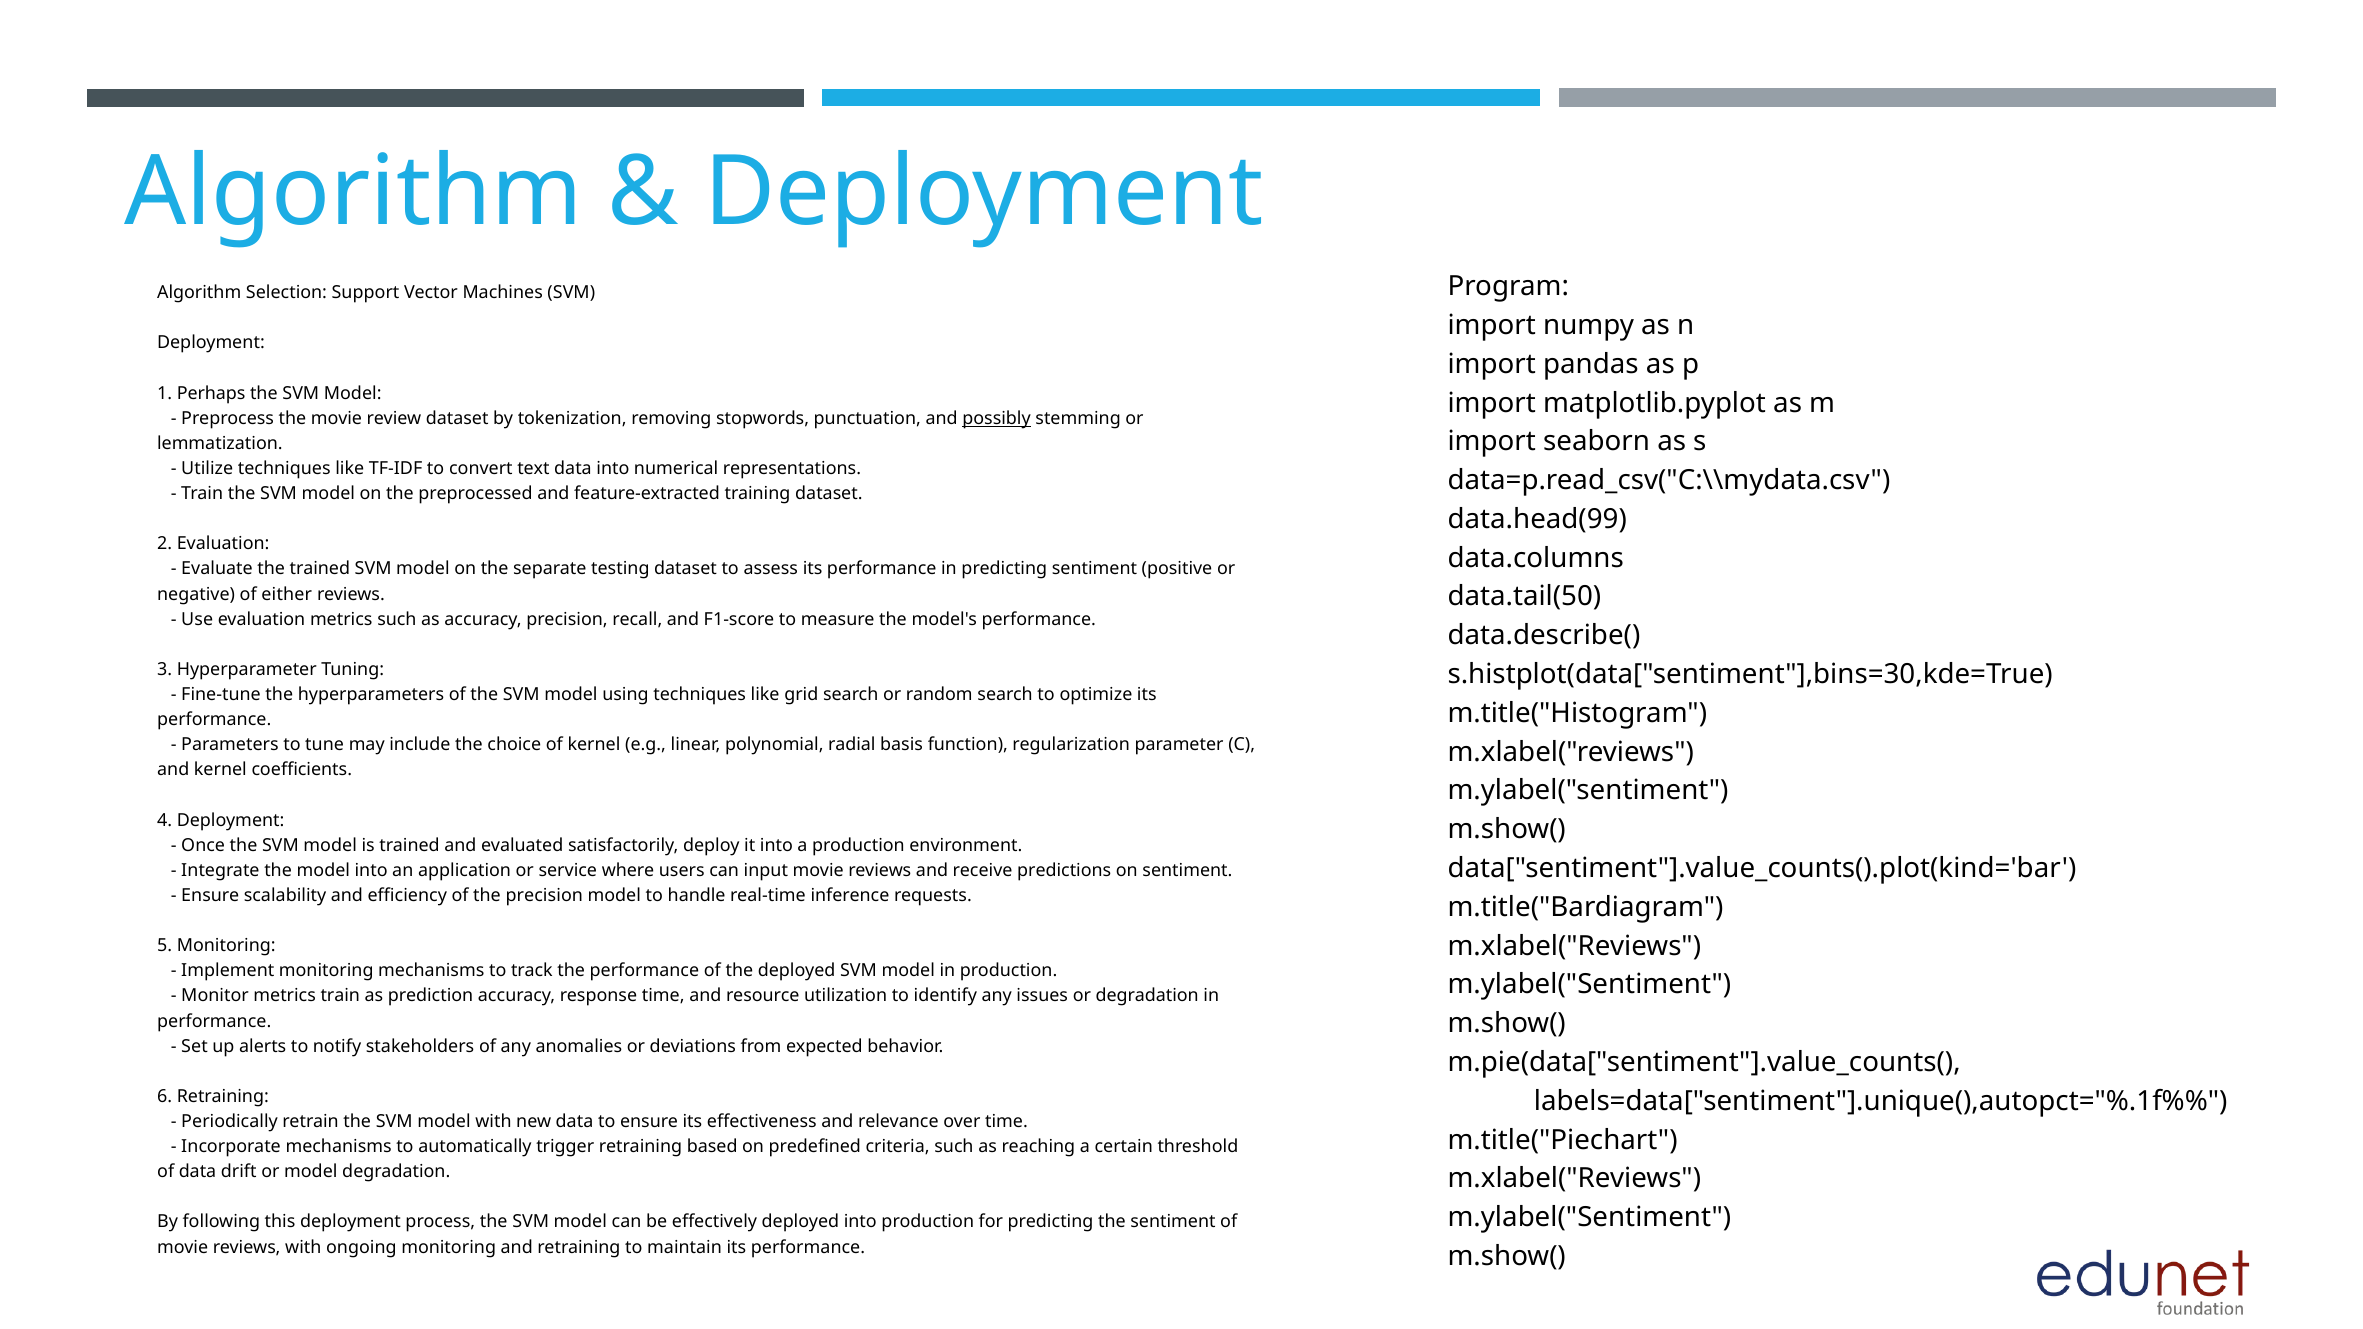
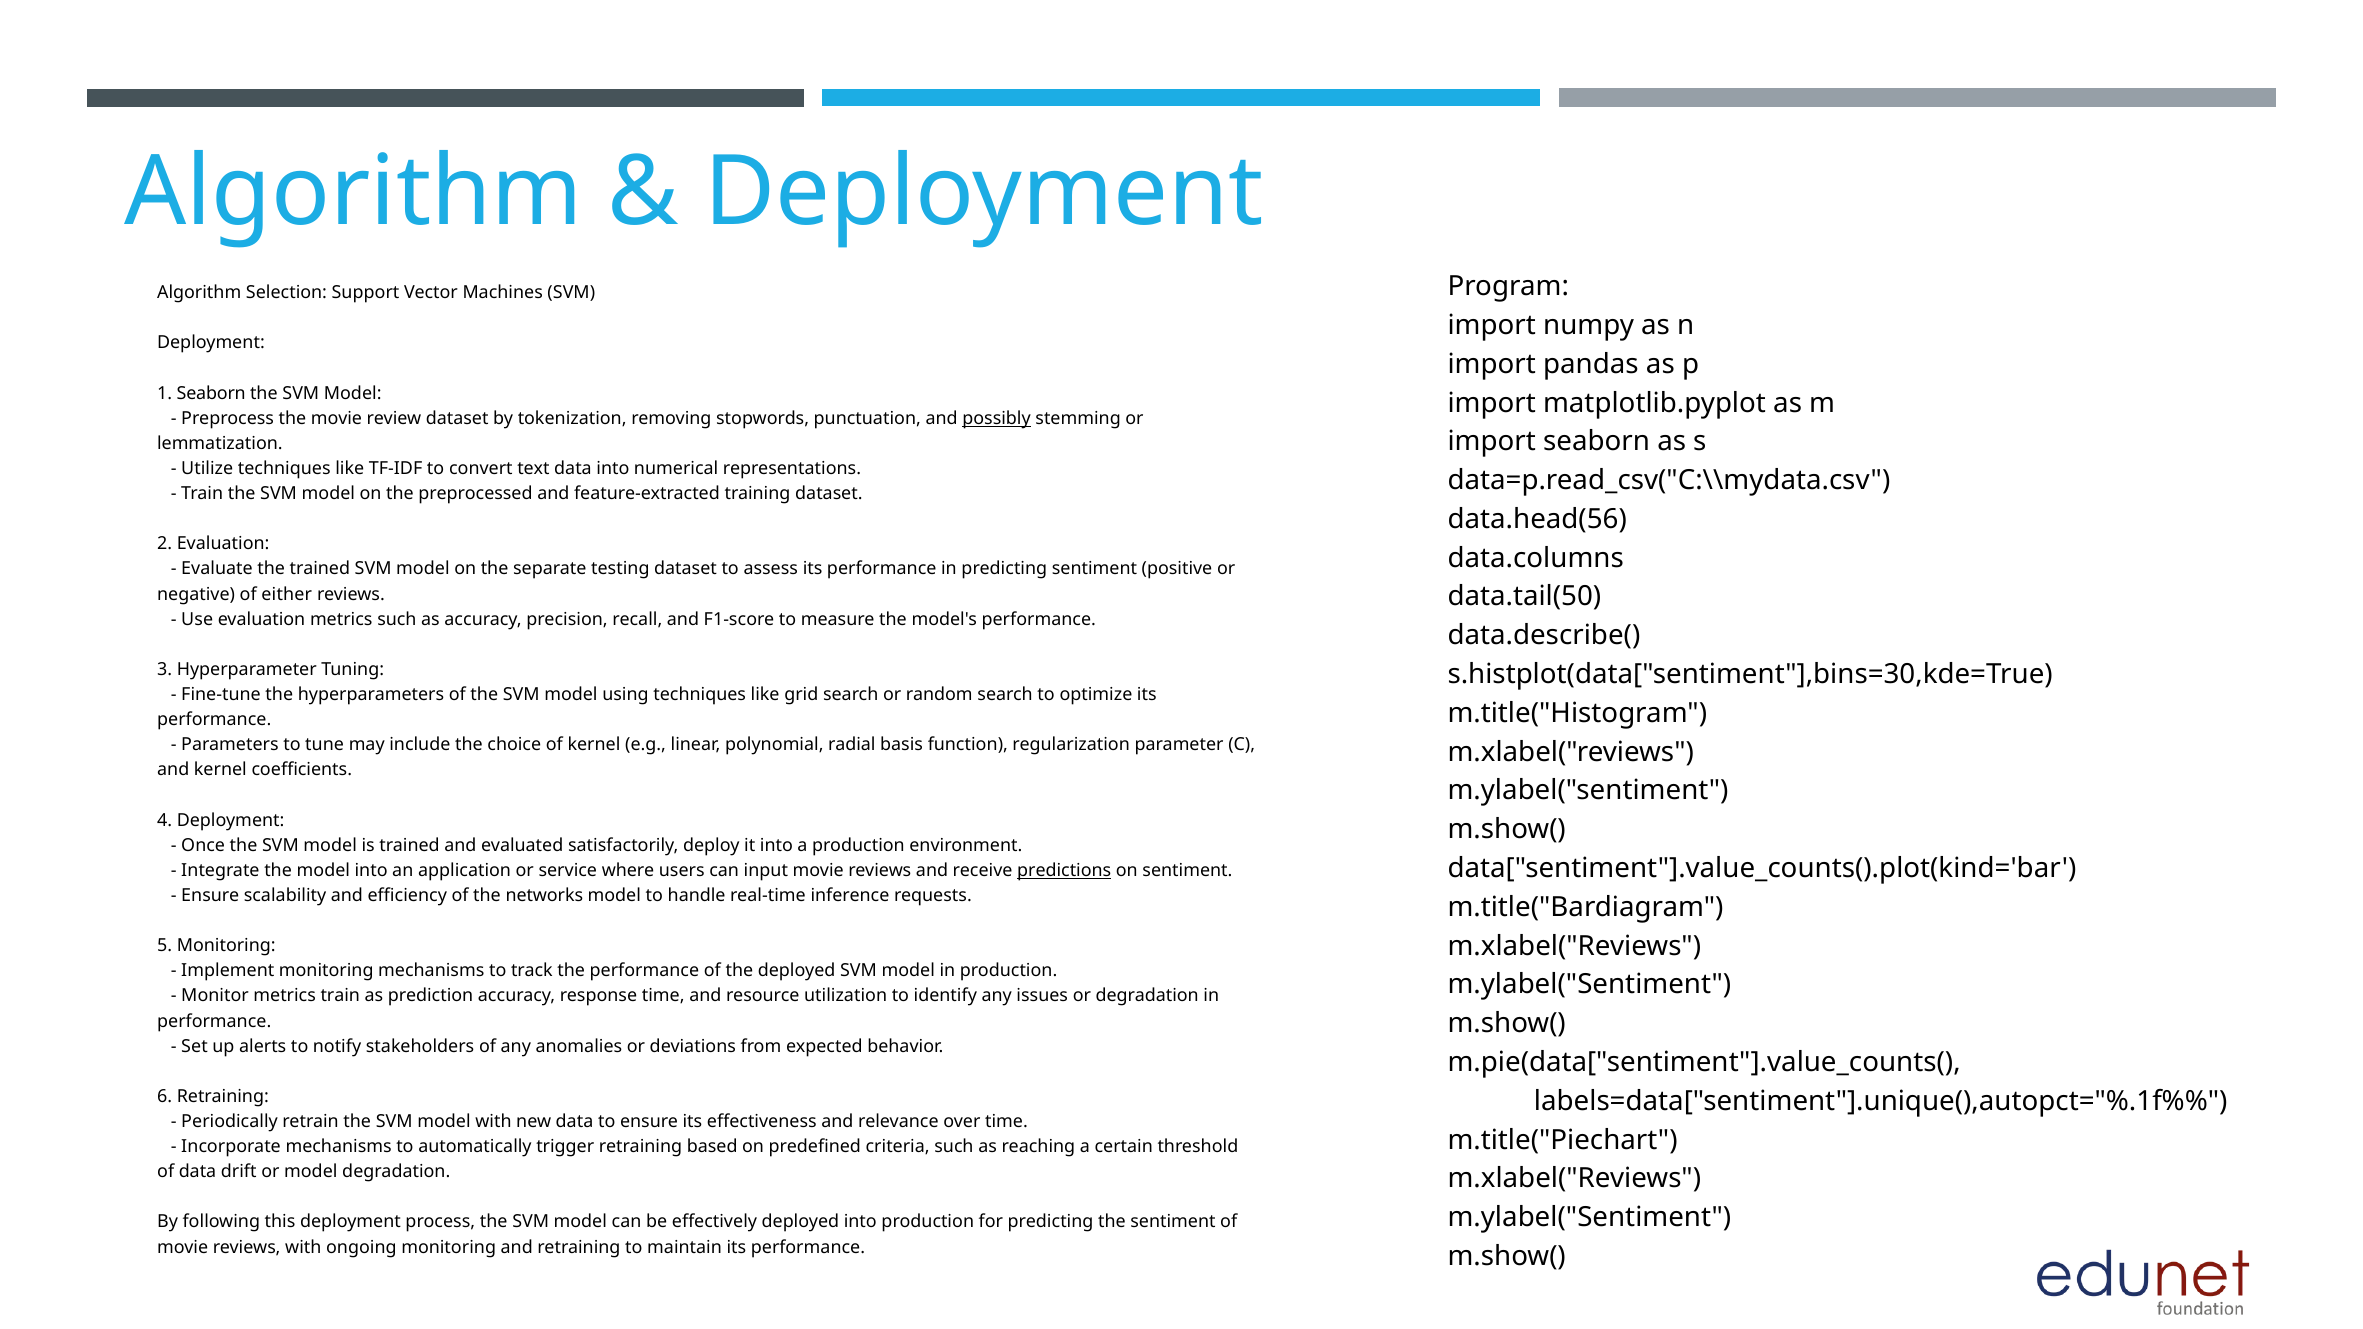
1 Perhaps: Perhaps -> Seaborn (211, 393)
data.head(99: data.head(99 -> data.head(56 (1537, 519)
predictions underline: none -> present (1064, 871)
the precision: precision -> networks (544, 896)
